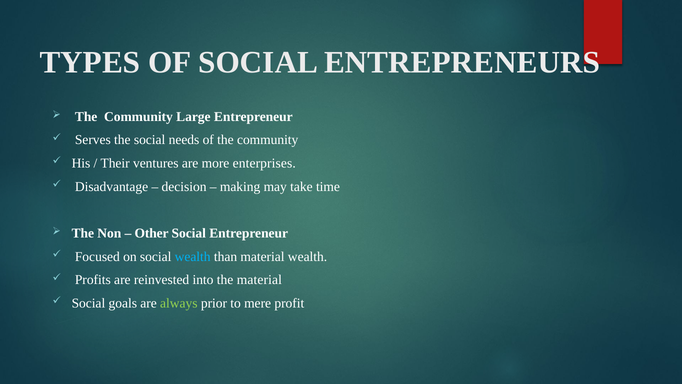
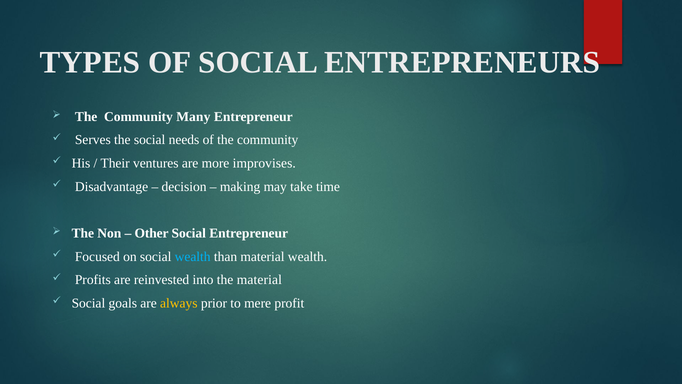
Large: Large -> Many (193, 117)
enterprises: enterprises -> improvises (264, 163)
always colour: light green -> yellow (179, 303)
